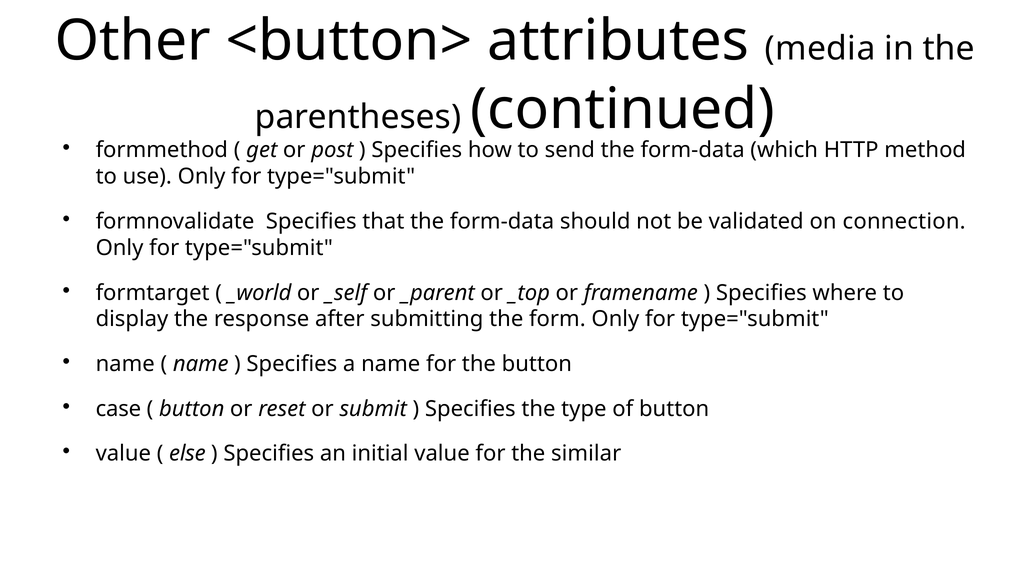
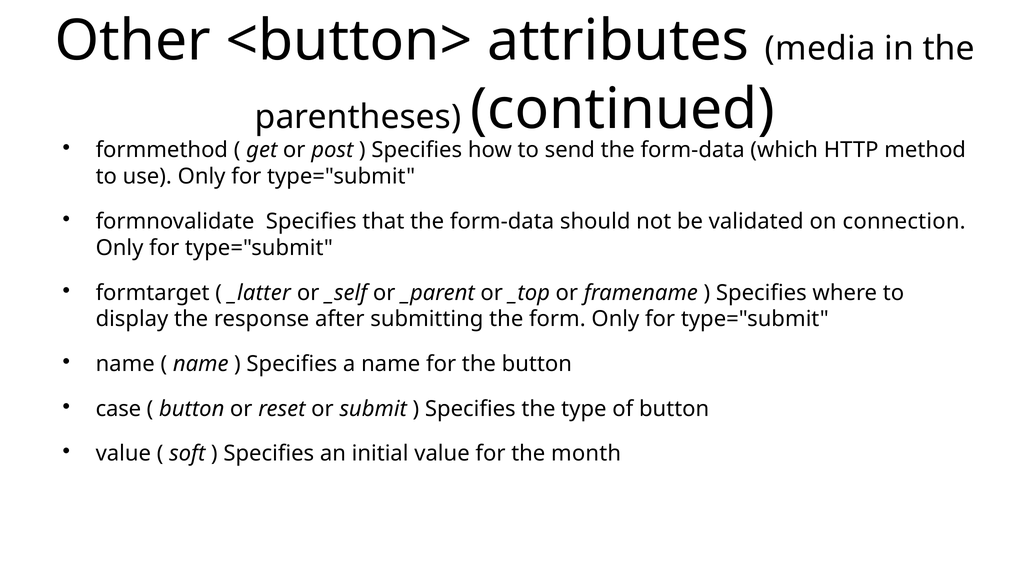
_world: _world -> _latter (259, 293)
else: else -> soft (187, 454)
similar: similar -> month (586, 454)
